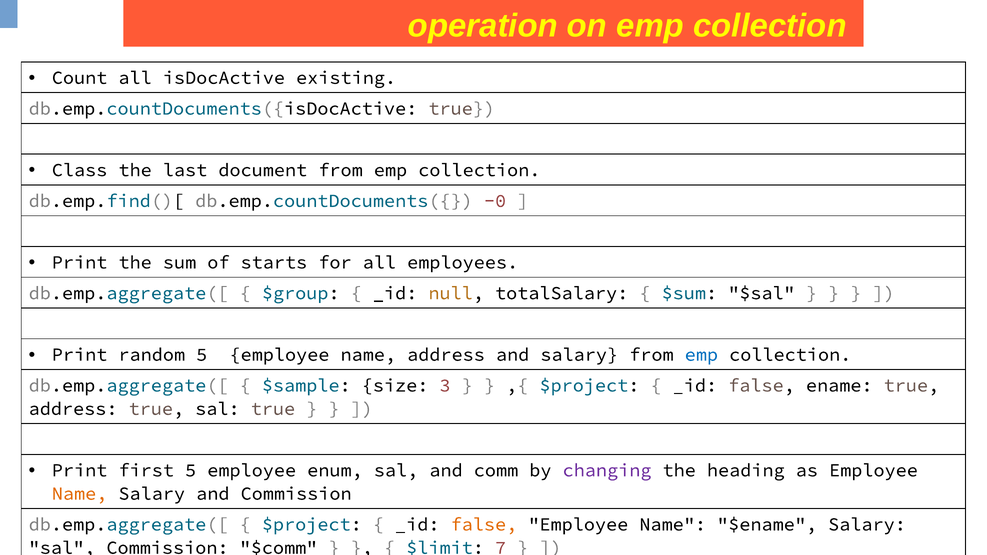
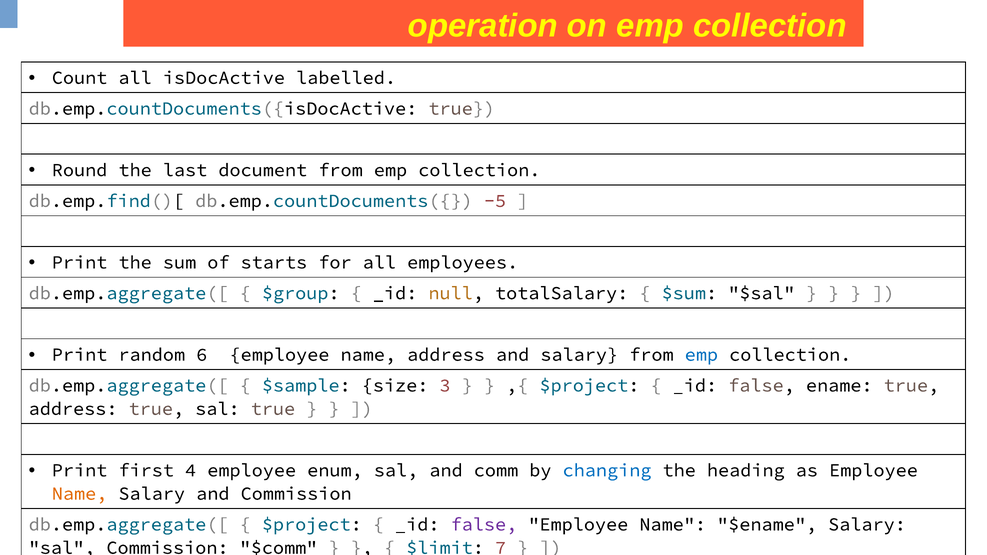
existing: existing -> labelled (346, 78)
Class: Class -> Round (80, 170)
-0: -0 -> -5 (495, 201)
random 5: 5 -> 6 (202, 355)
first 5: 5 -> 4 (191, 470)
changing colour: purple -> blue (607, 470)
false colour: orange -> purple (484, 525)
